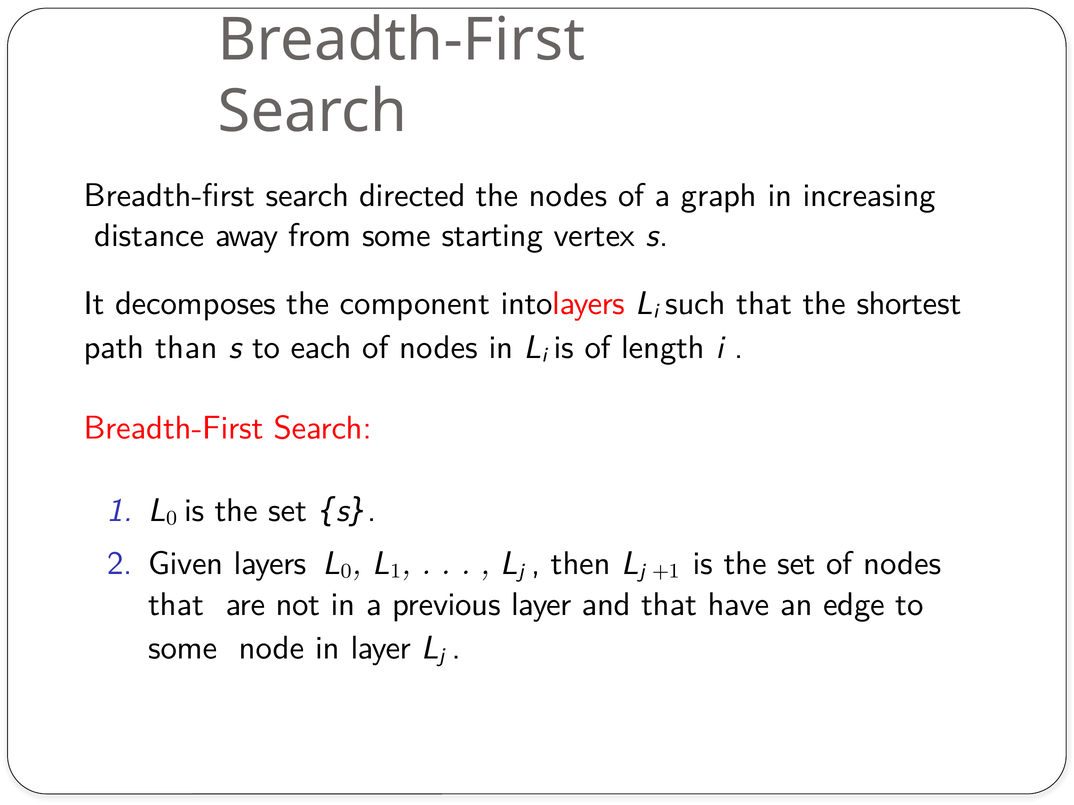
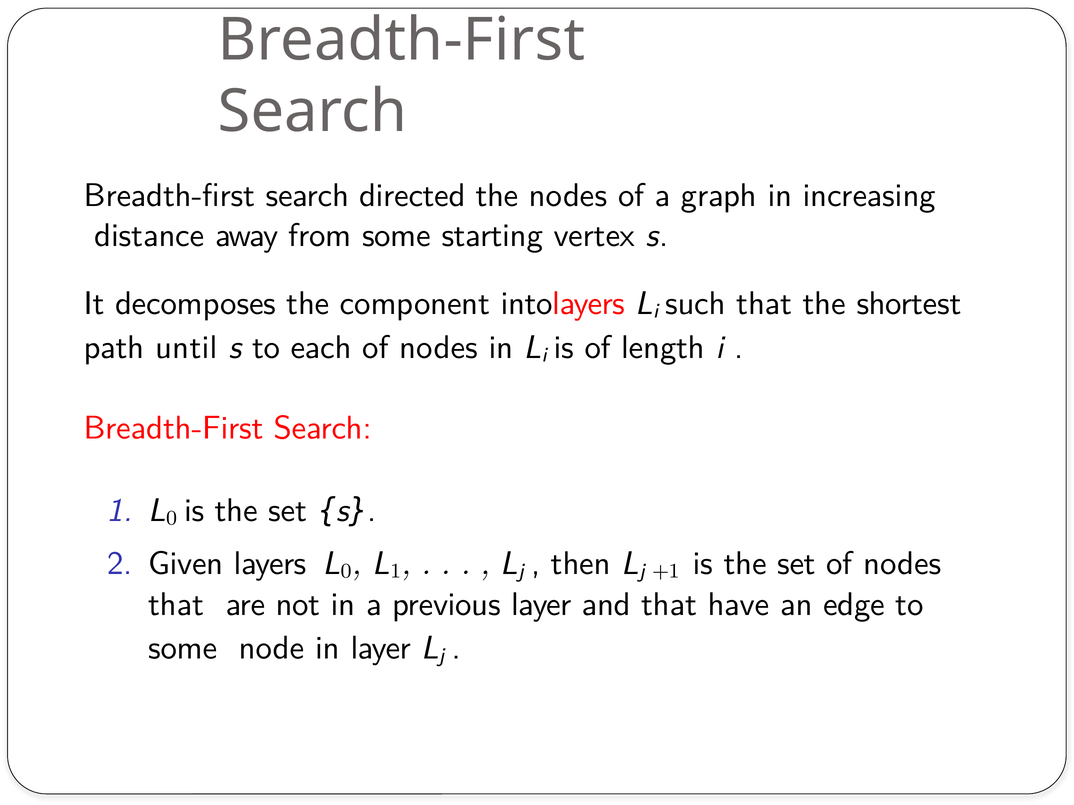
than: than -> until (186, 348)
